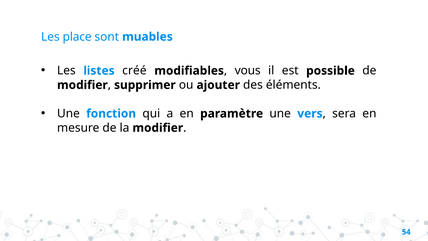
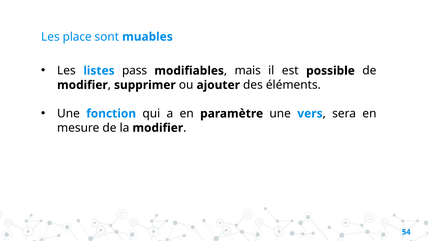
créé: créé -> pass (135, 71)
vous: vous -> mais (248, 71)
